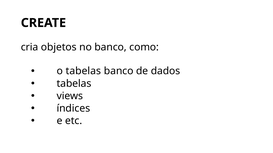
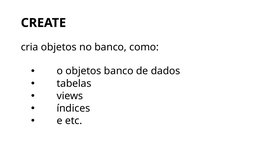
o tabelas: tabelas -> objetos (83, 71)
